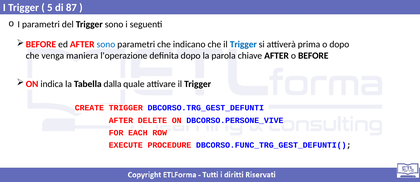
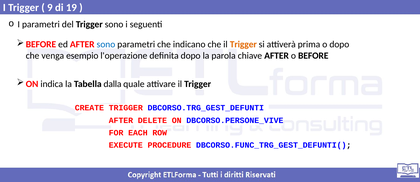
5: 5 -> 9 (50, 7)
87: 87 -> 19 (71, 7)
Trigger colour: blue -> orange (243, 44)
maniera: maniera -> esempio (82, 56)
